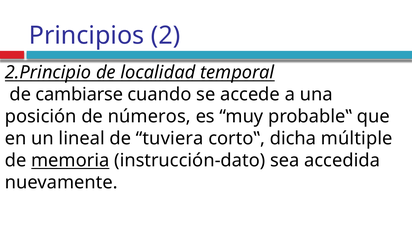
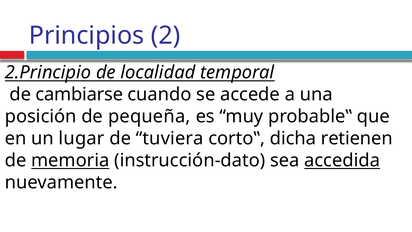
números: números -> pequeña (149, 116)
lineal: lineal -> lugar (82, 138)
múltiple: múltiple -> retienen (357, 138)
accedida underline: none -> present (342, 160)
